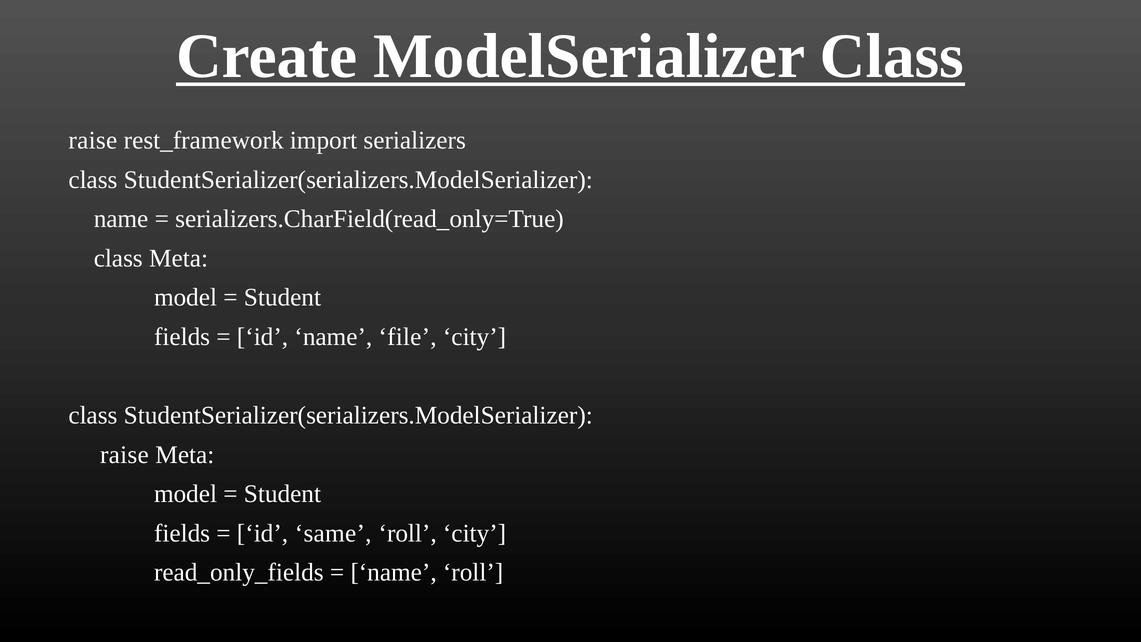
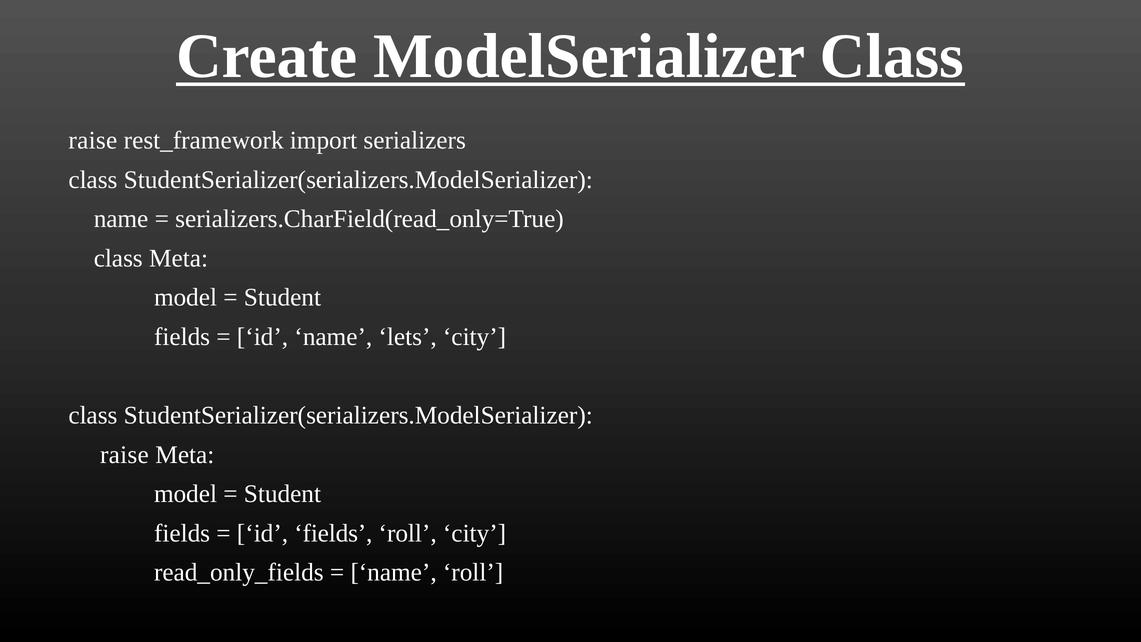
file: file -> lets (408, 337)
id same: same -> fields (333, 533)
